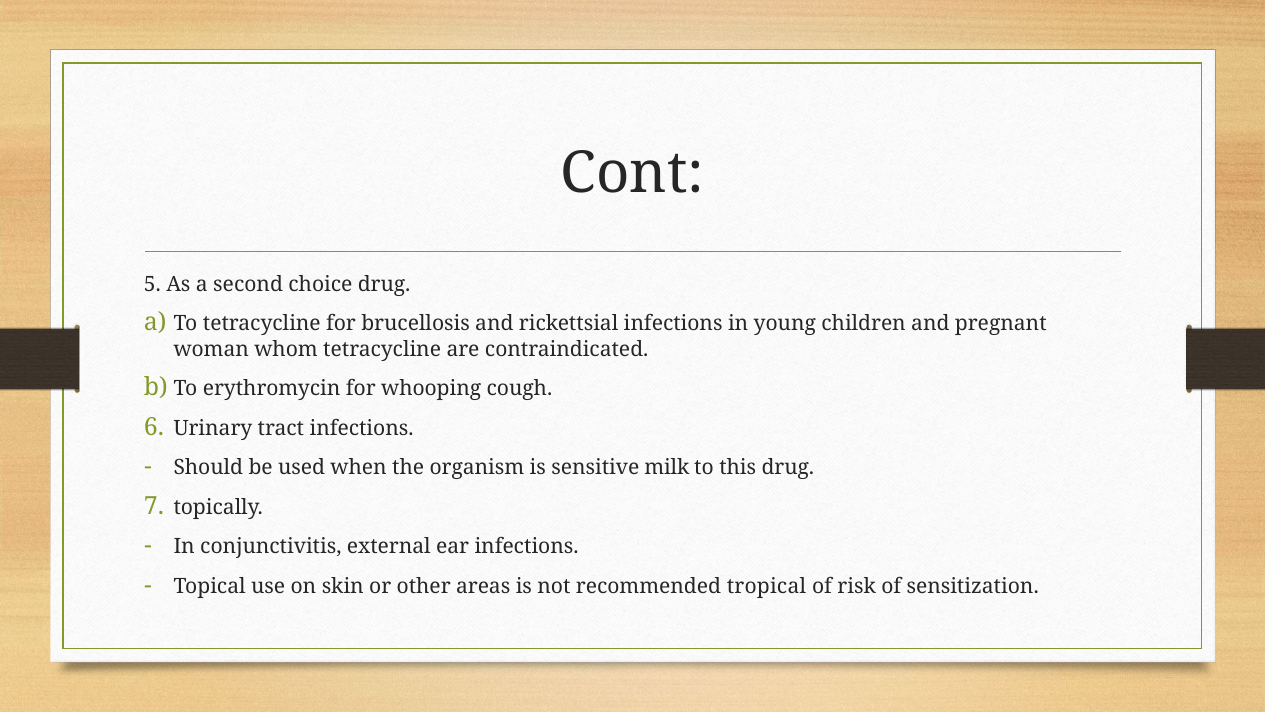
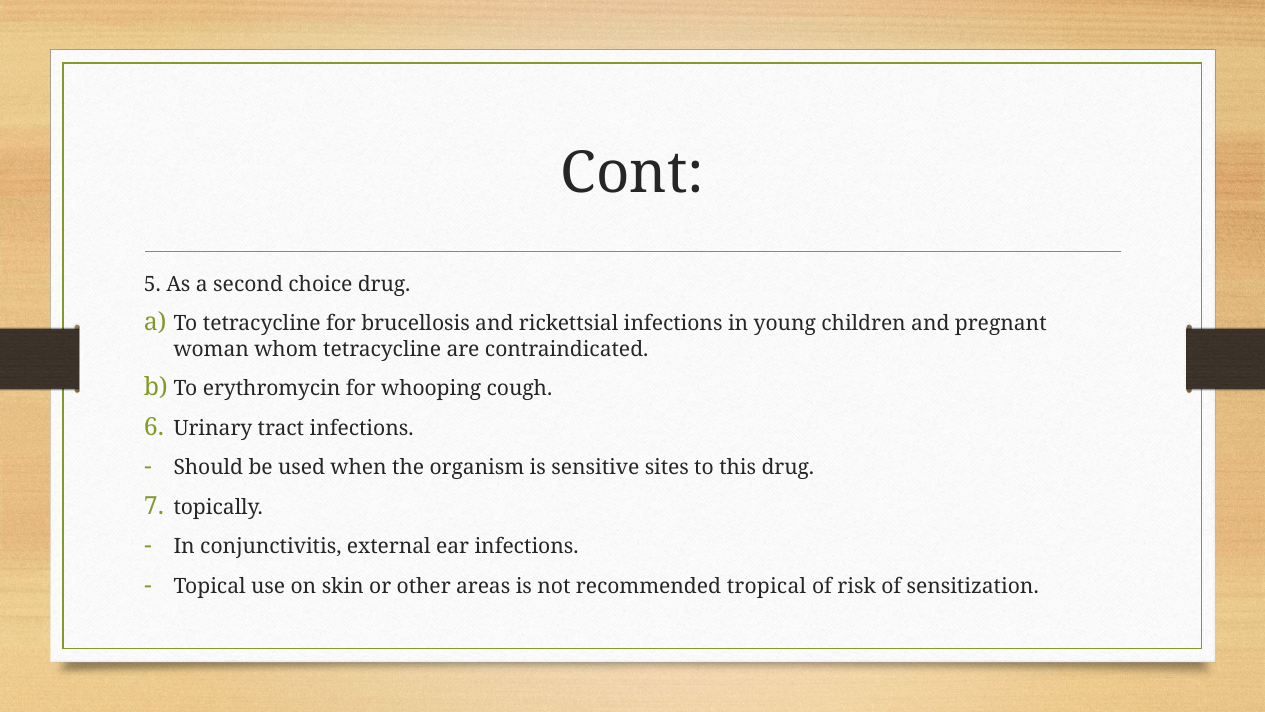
milk: milk -> sites (667, 468)
